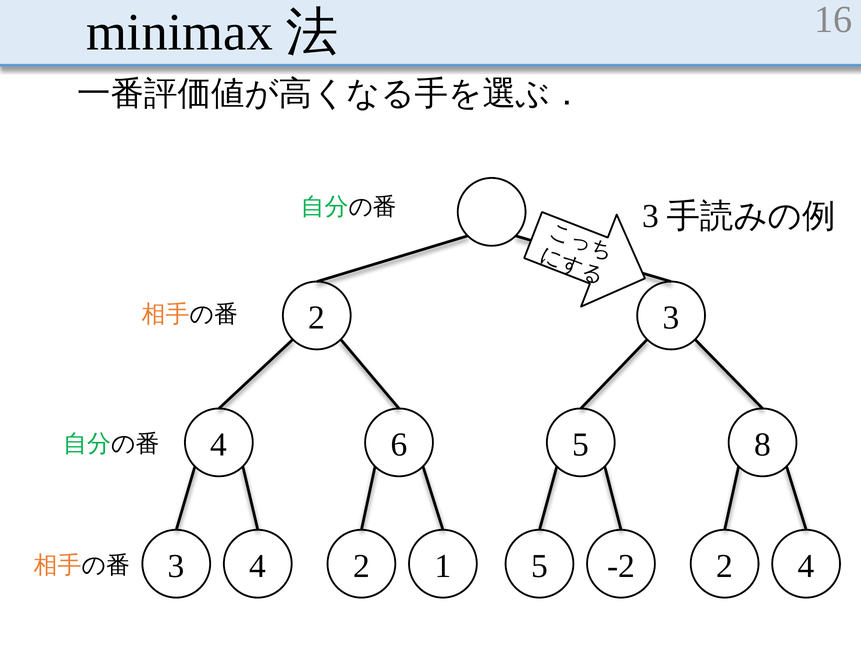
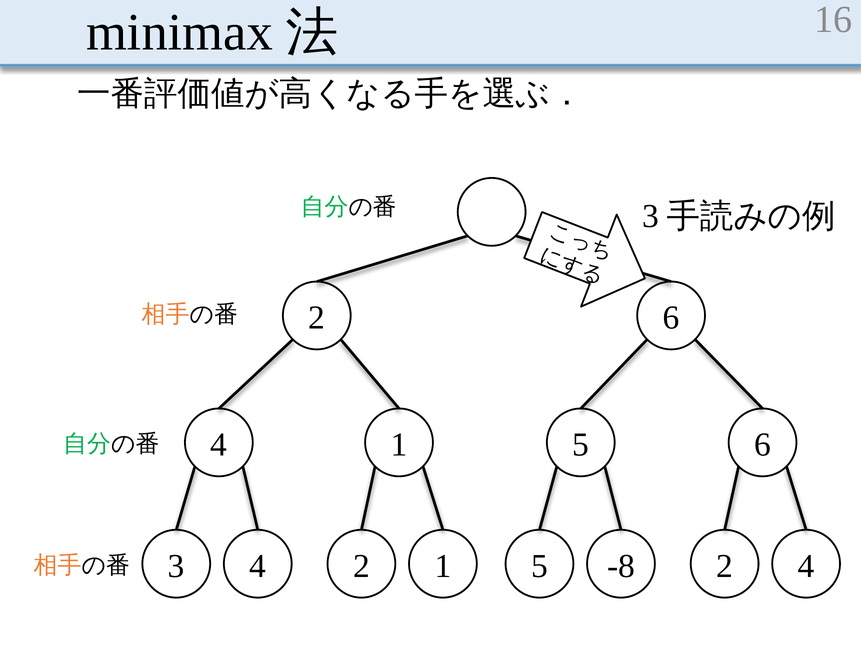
2 3: 3 -> 6 (671, 318)
4 6: 6 -> 1 (399, 445)
5 8: 8 -> 6 (763, 445)
-2: -2 -> -8 (621, 566)
